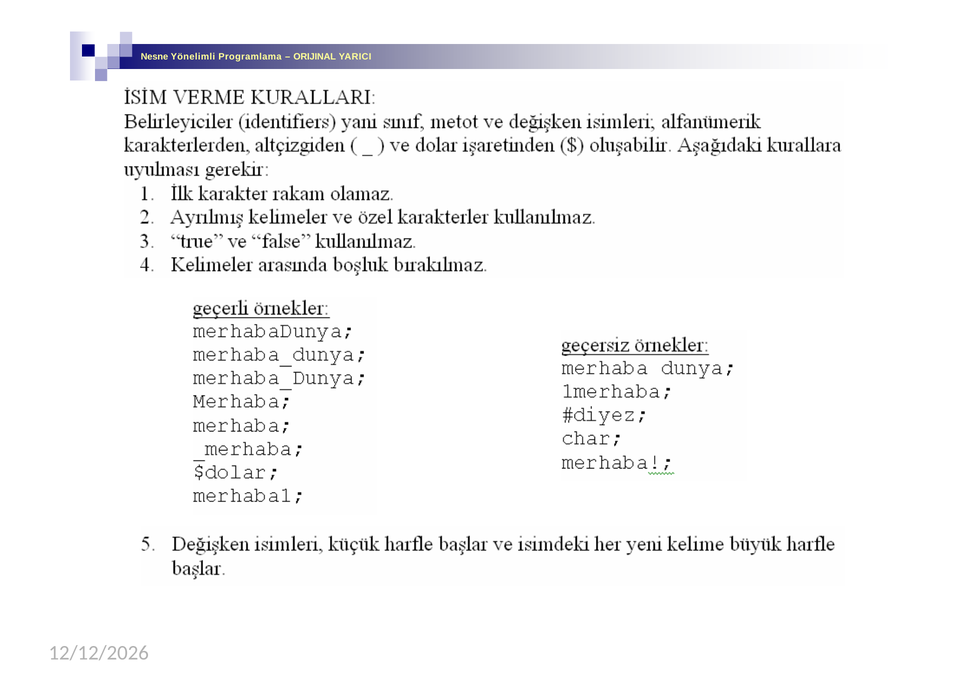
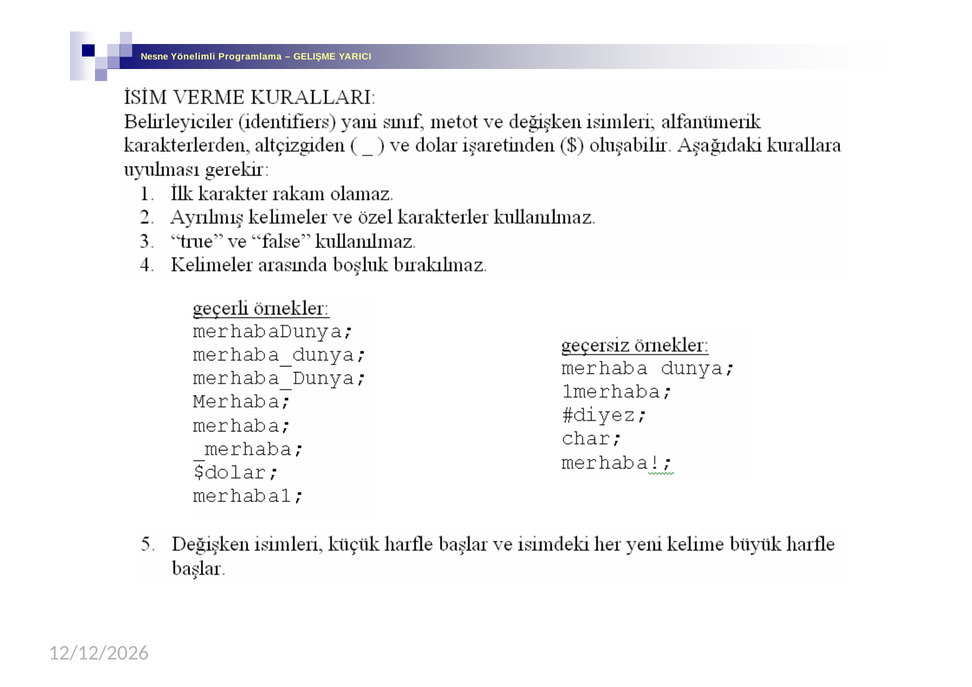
ORIJINAL: ORIJINAL -> GELIŞME (315, 57)
